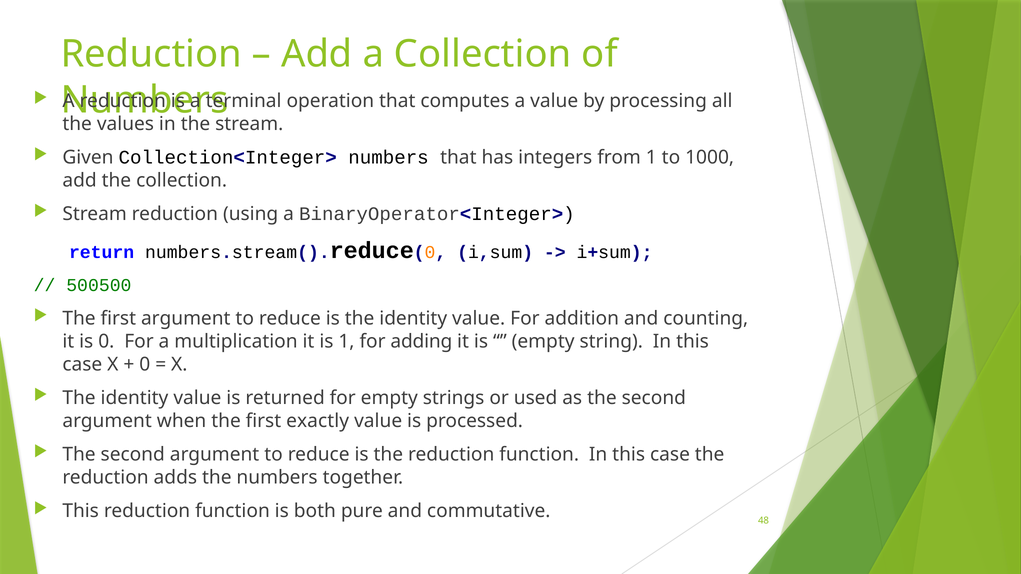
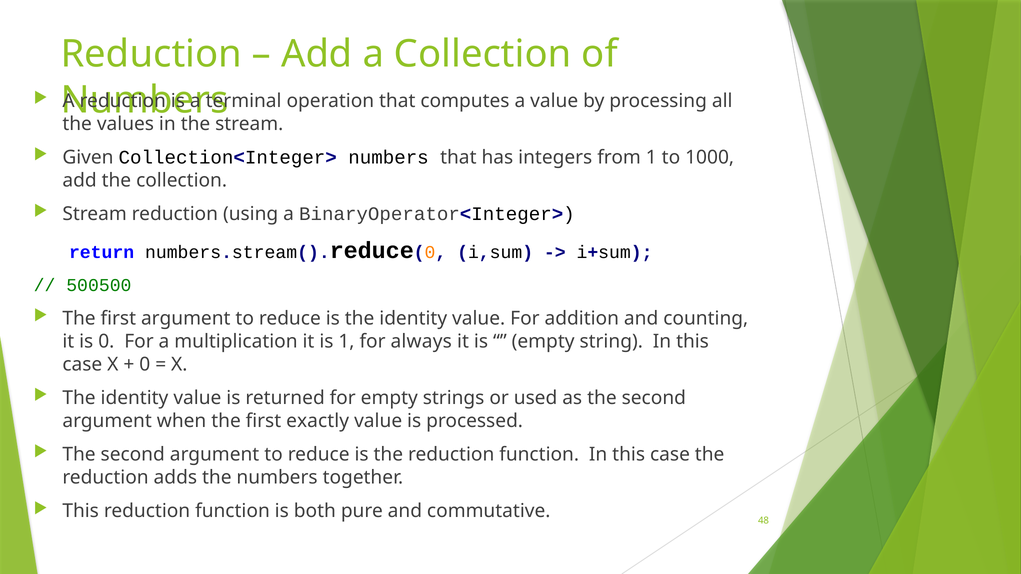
adding: adding -> always (421, 342)
